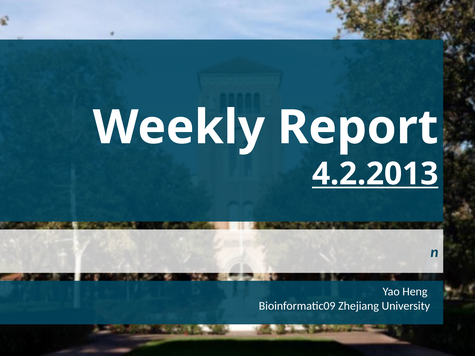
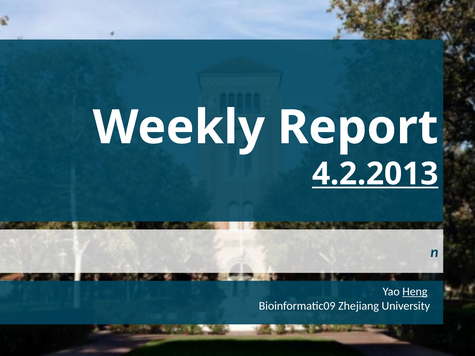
Heng underline: none -> present (415, 292)
